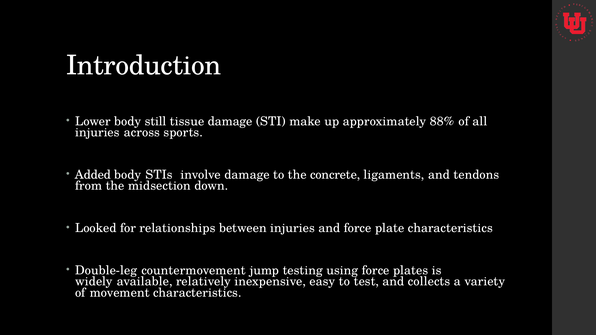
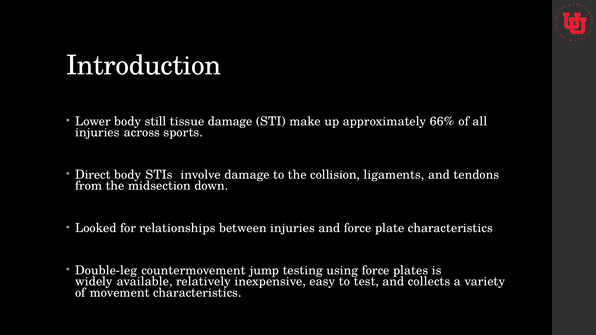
88%: 88% -> 66% (442, 121)
Added: Added -> Direct (93, 175)
concrete: concrete -> collision (335, 175)
